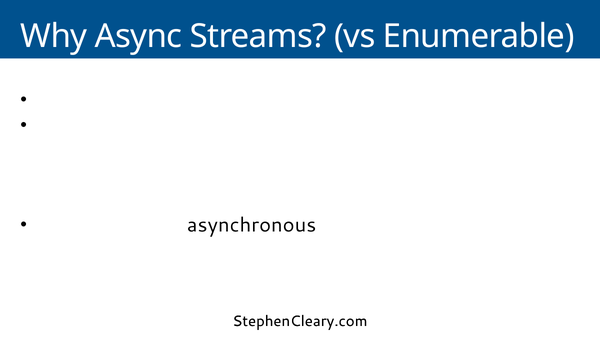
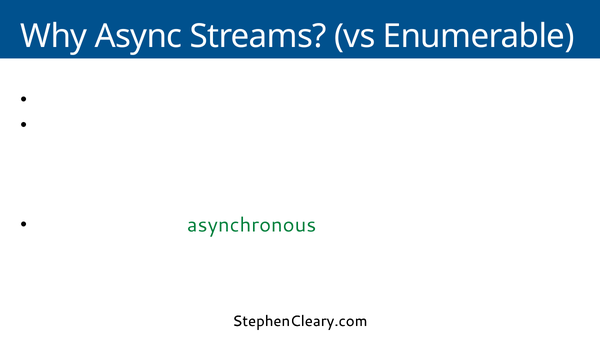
asynchronous colour: black -> green (252, 225)
